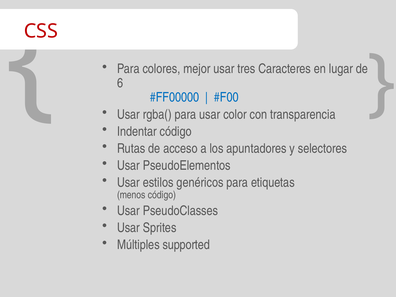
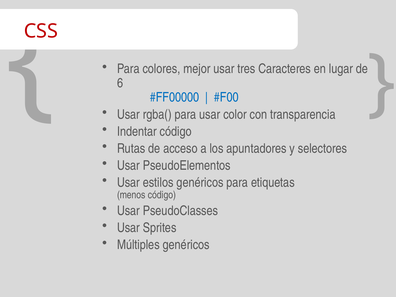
Múltiples supported: supported -> genéricos (186, 245)
